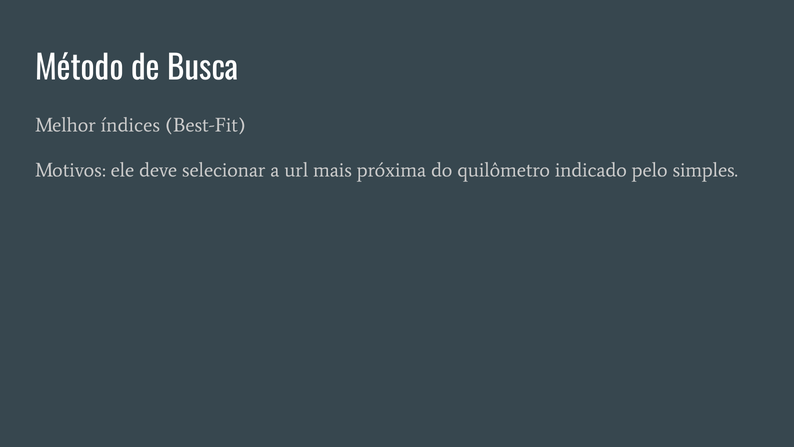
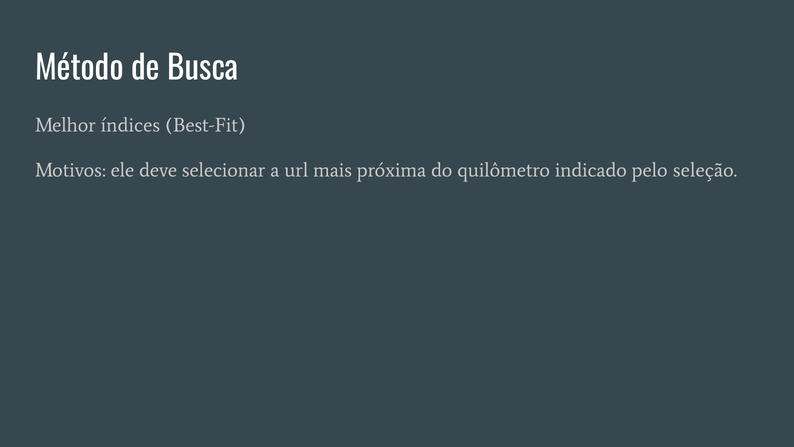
simples: simples -> seleção (705, 170)
